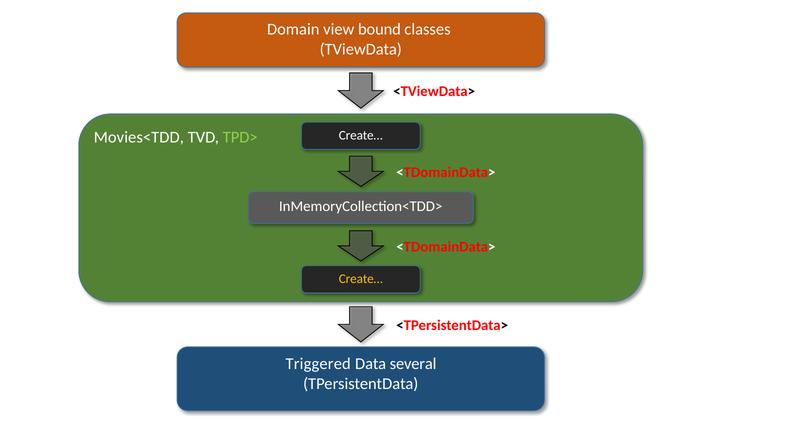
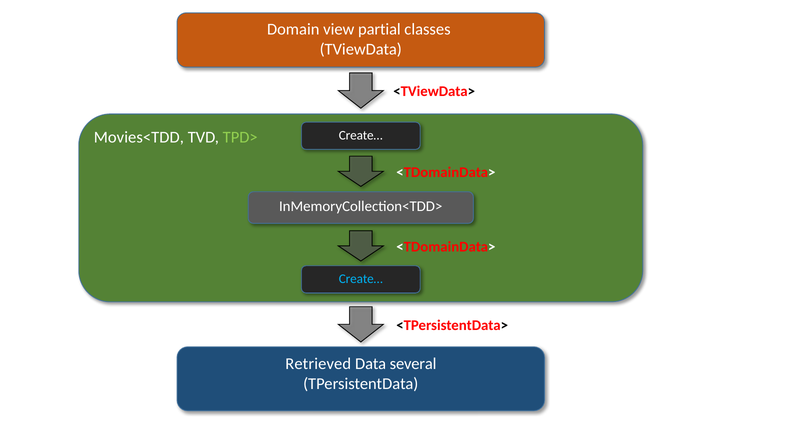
bound: bound -> partial (379, 29)
Create… colour: yellow -> light blue (361, 279)
Triggered: Triggered -> Retrieved (318, 364)
